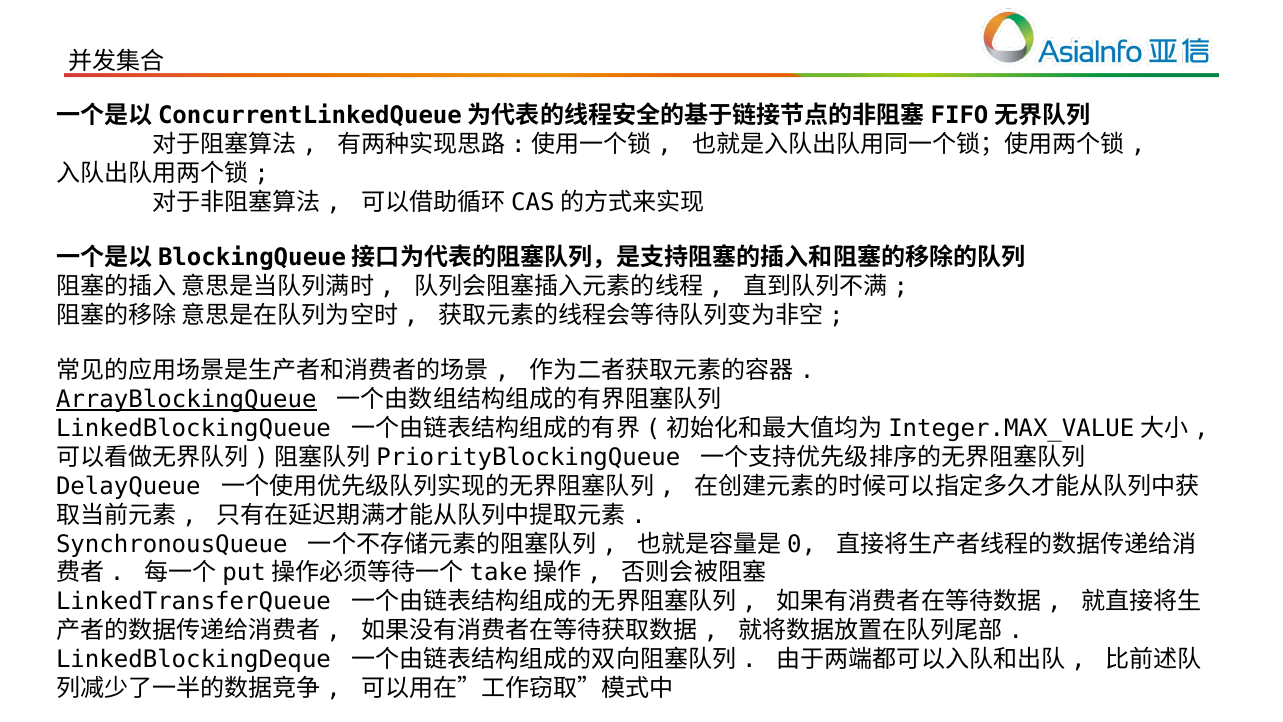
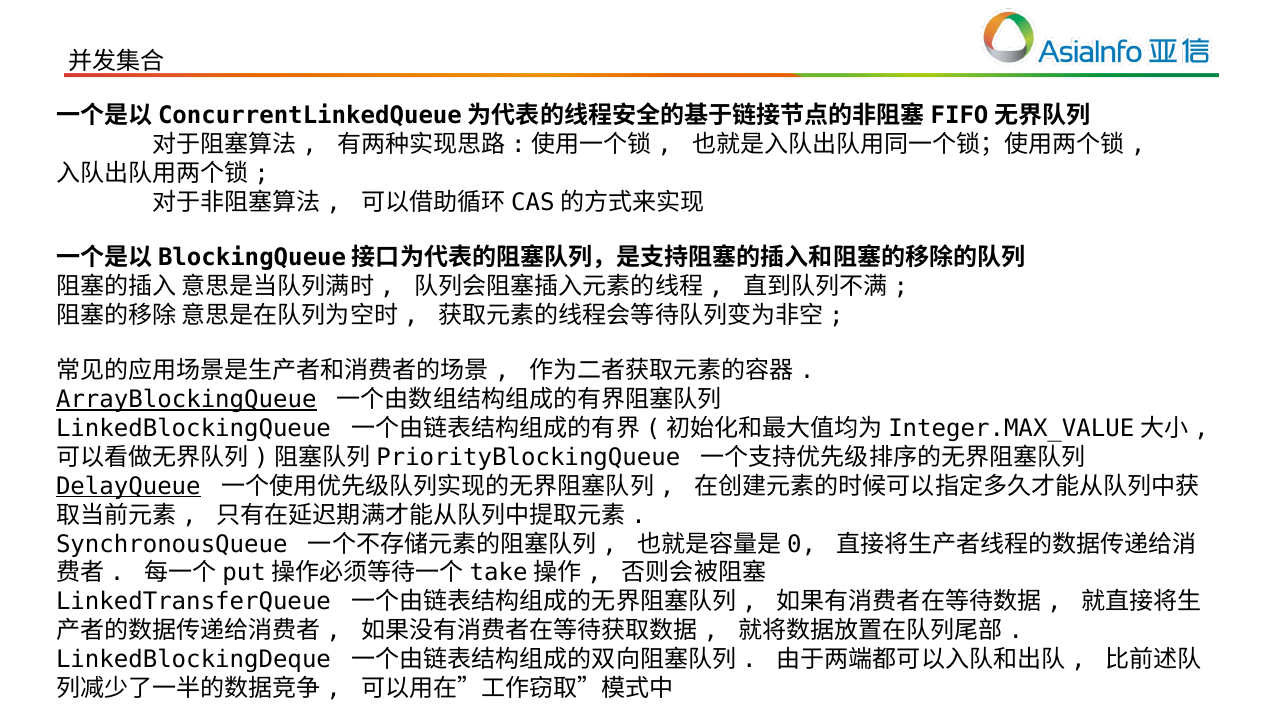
DelayQueue underline: none -> present (128, 486)
